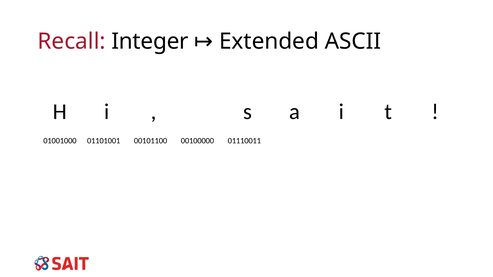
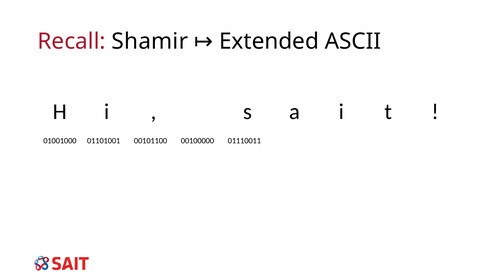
Integer: Integer -> Shamir (150, 41)
